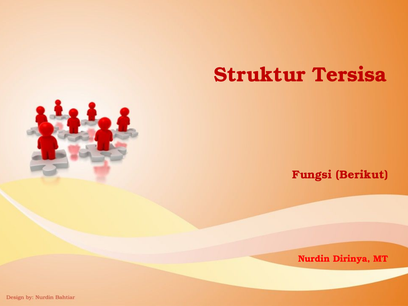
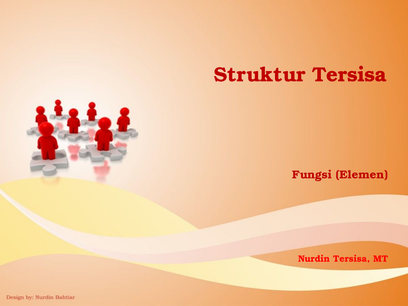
Berikut: Berikut -> Elemen (362, 175)
Nurdin Dirinya: Dirinya -> Tersisa (352, 259)
